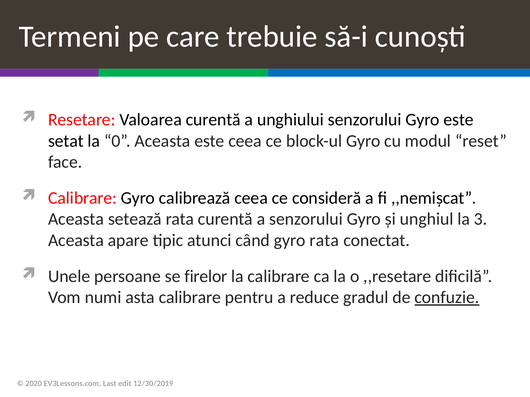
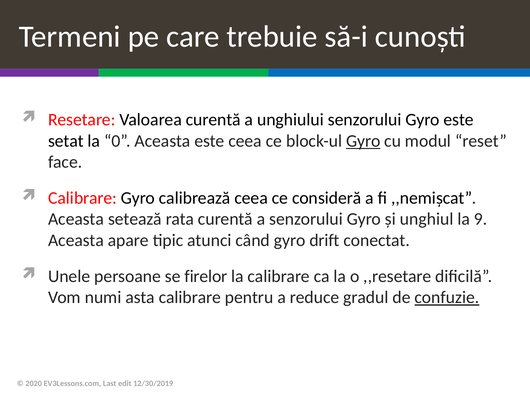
Gyro underline: none -> present (363, 141)
3: 3 -> 9 (481, 219)
gyro rata: rata -> drift (324, 241)
